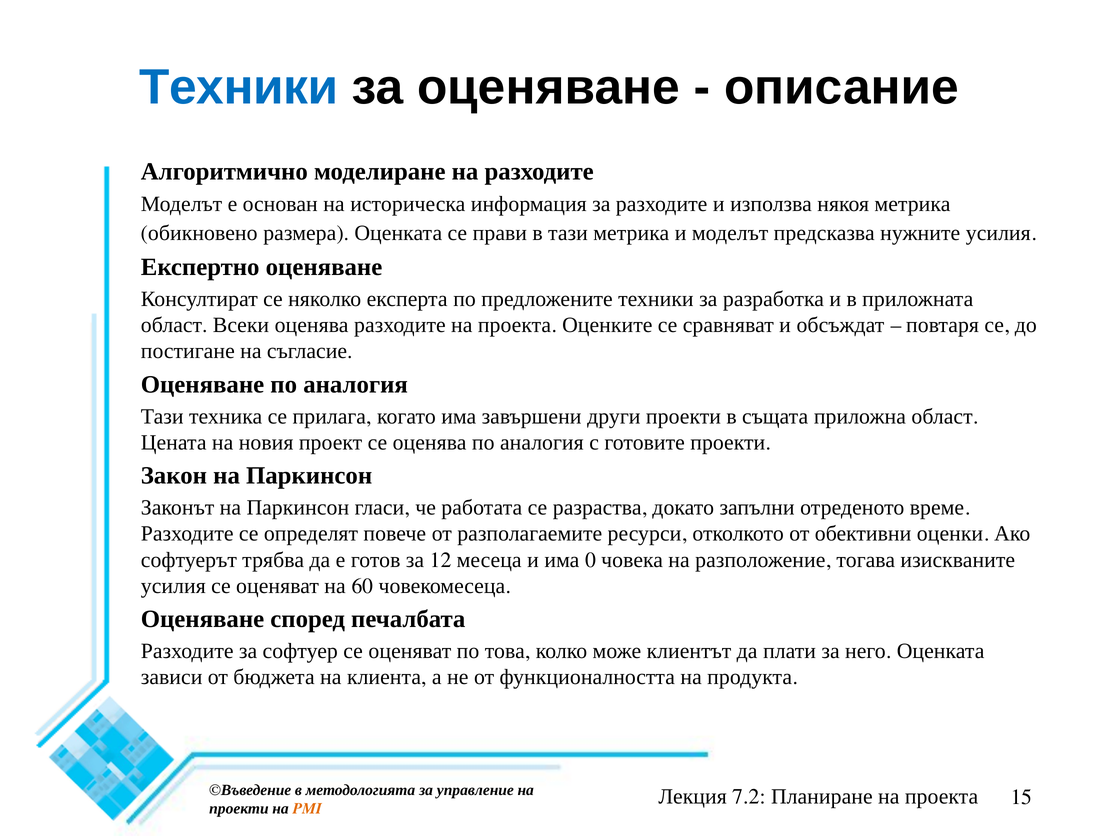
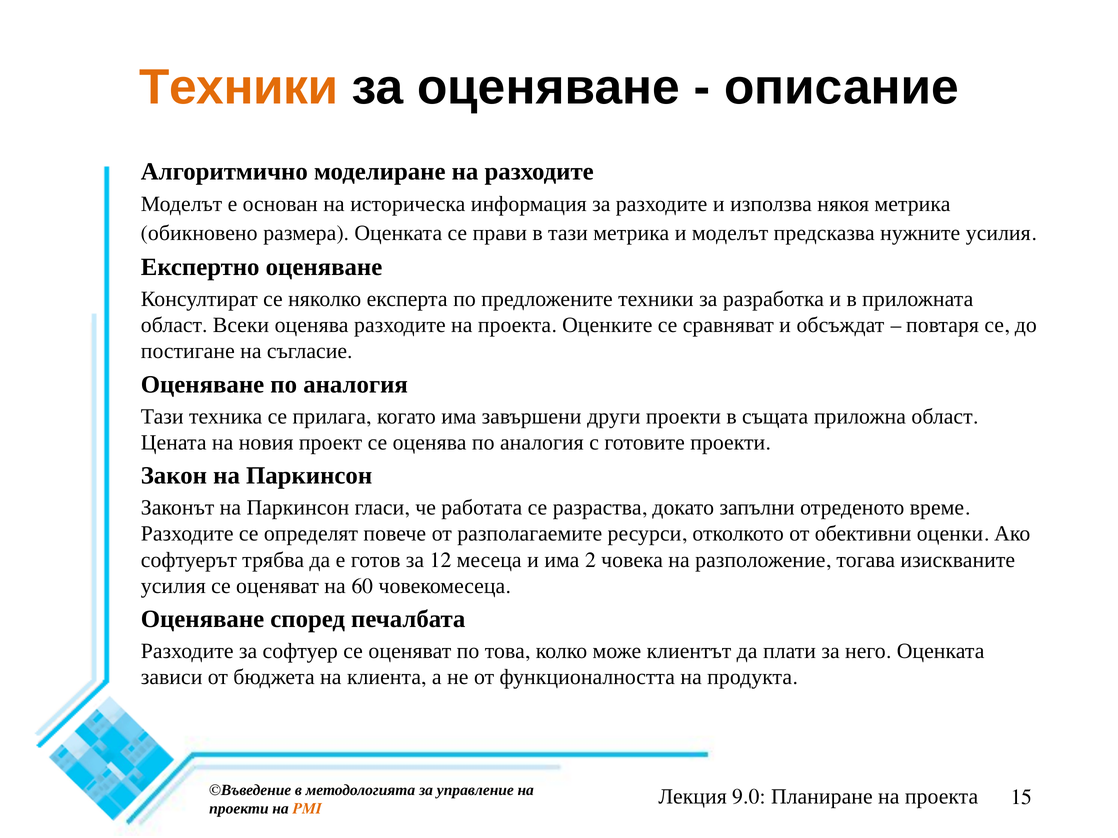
Техники colour: blue -> orange (239, 87)
0: 0 -> 2 (591, 560)
7.2: 7.2 -> 9.0 (749, 797)
